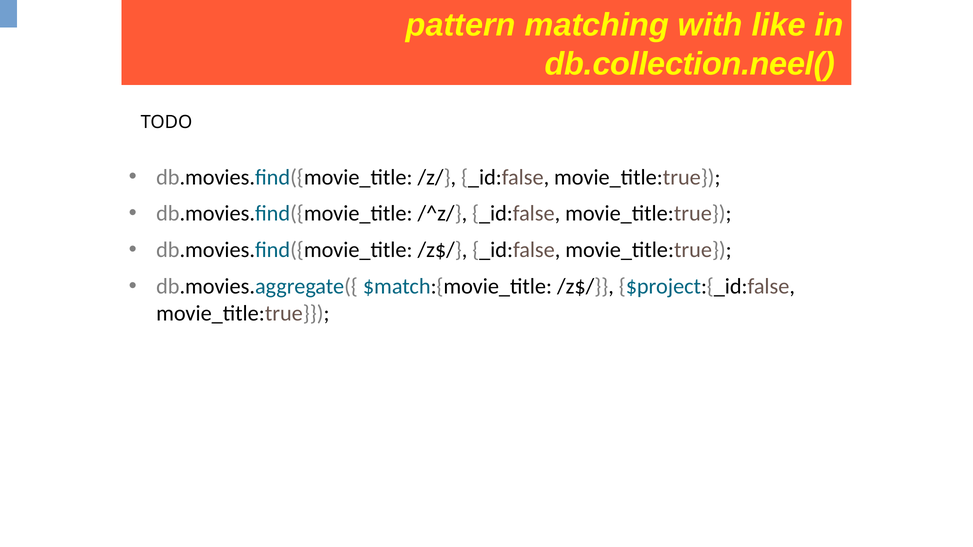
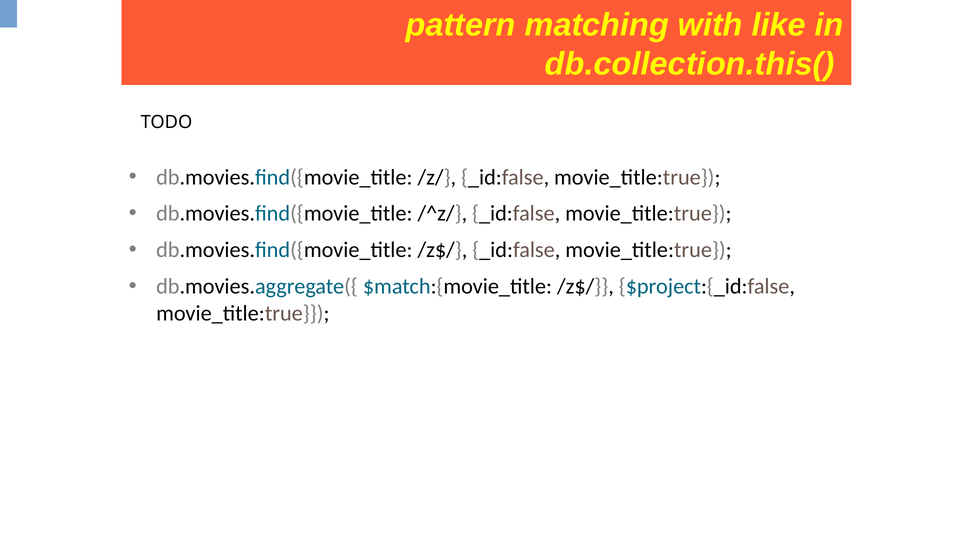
db.collection.neel(: db.collection.neel( -> db.collection.this( (690, 64)
